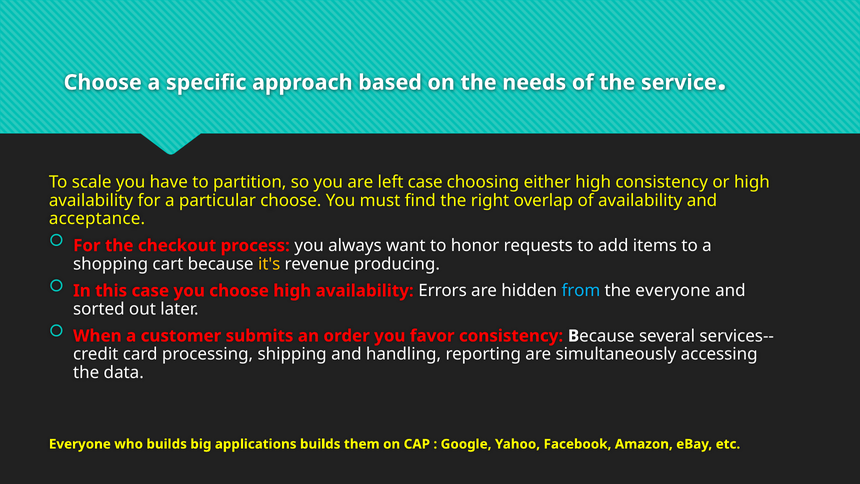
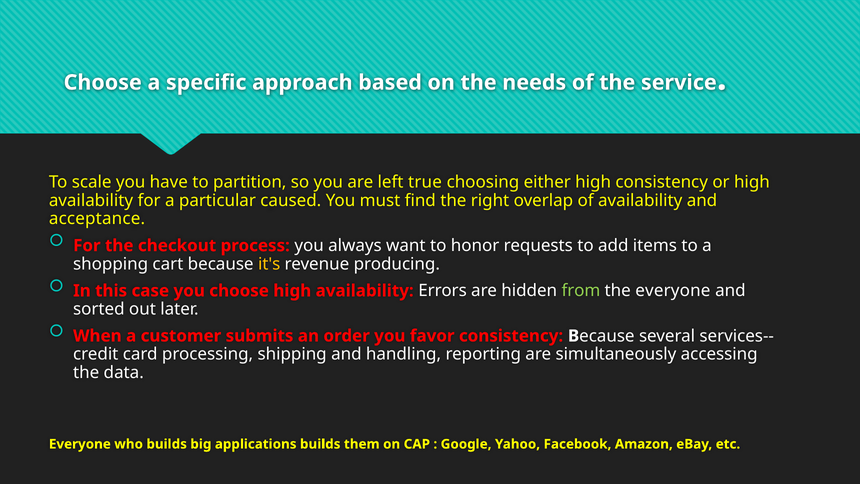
left case: case -> true (425, 182)
particular choose: choose -> caused (291, 200)
from colour: light blue -> light green (581, 291)
